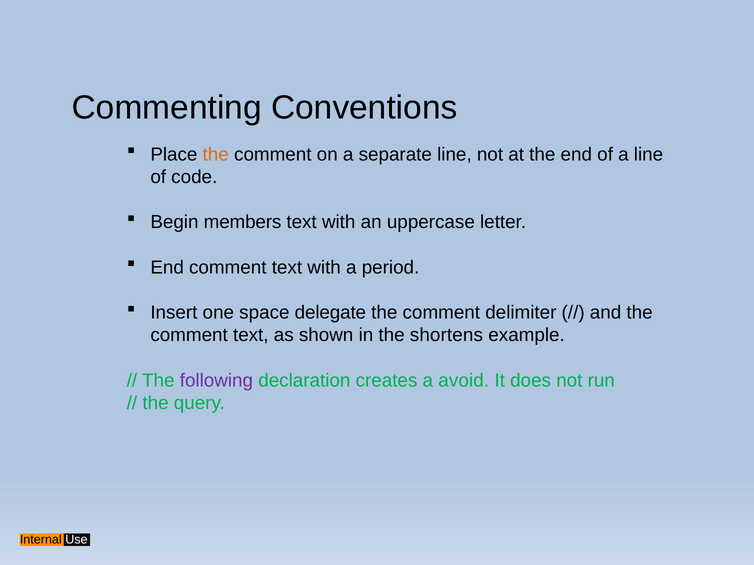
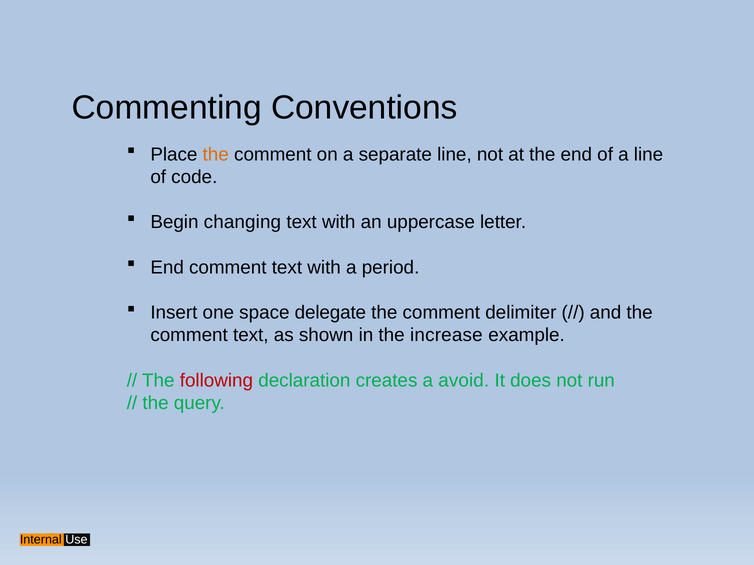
members: members -> changing (242, 222)
shortens: shortens -> increase (446, 335)
following colour: purple -> red (216, 381)
